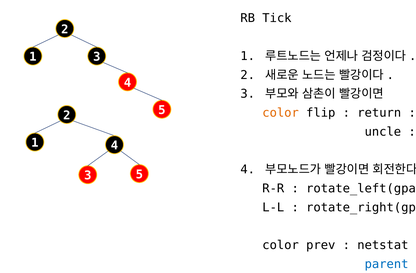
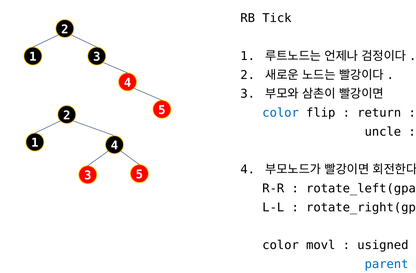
color colour: orange -> blue (281, 113)
prev: prev -> movl (321, 245)
netstat: netstat -> usigned (383, 245)
